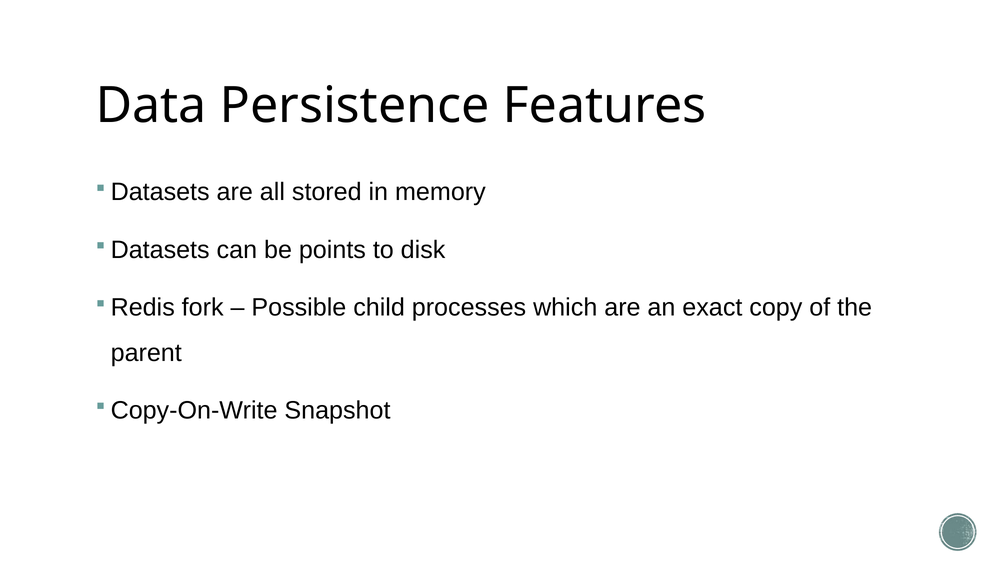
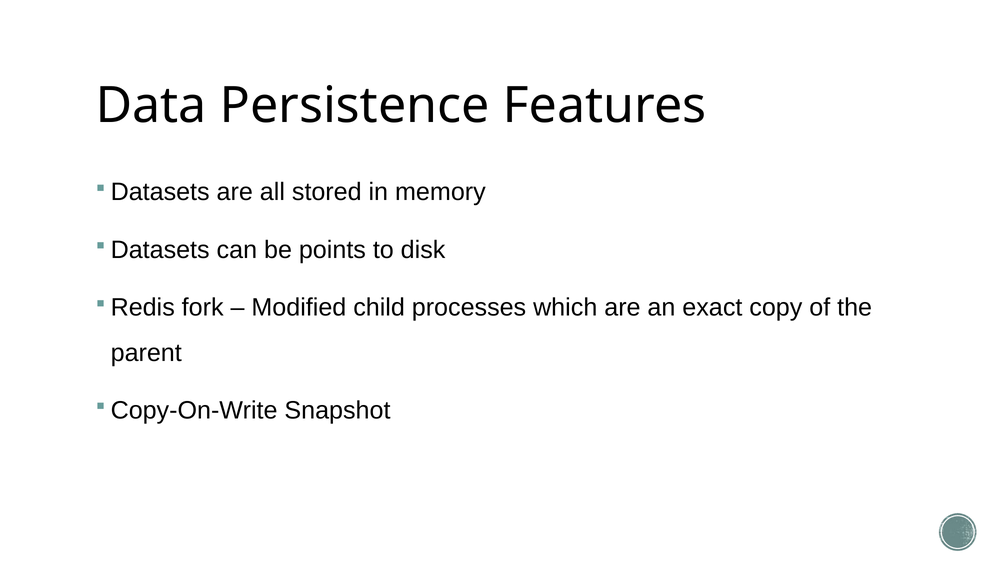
Possible: Possible -> Modified (299, 308)
